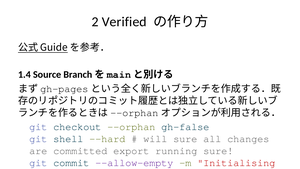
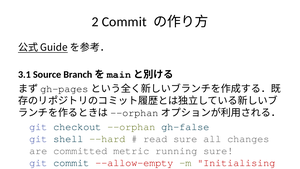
2 Verified: Verified -> Commit (124, 22)
1.4: 1.4 -> 3.1 (24, 75)
will: will -> read (155, 139)
export: export -> metric (131, 151)
--allow-empty colour: purple -> red (134, 163)
